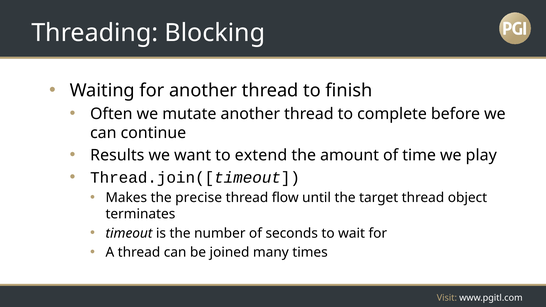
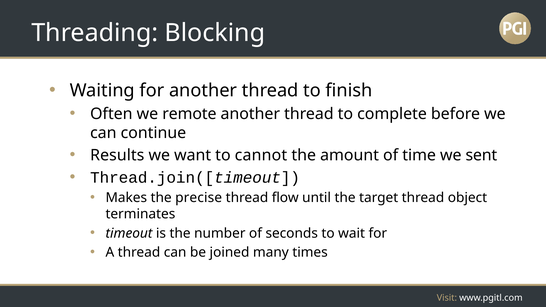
mutate: mutate -> remote (189, 114)
extend: extend -> cannot (261, 155)
play: play -> sent (481, 155)
